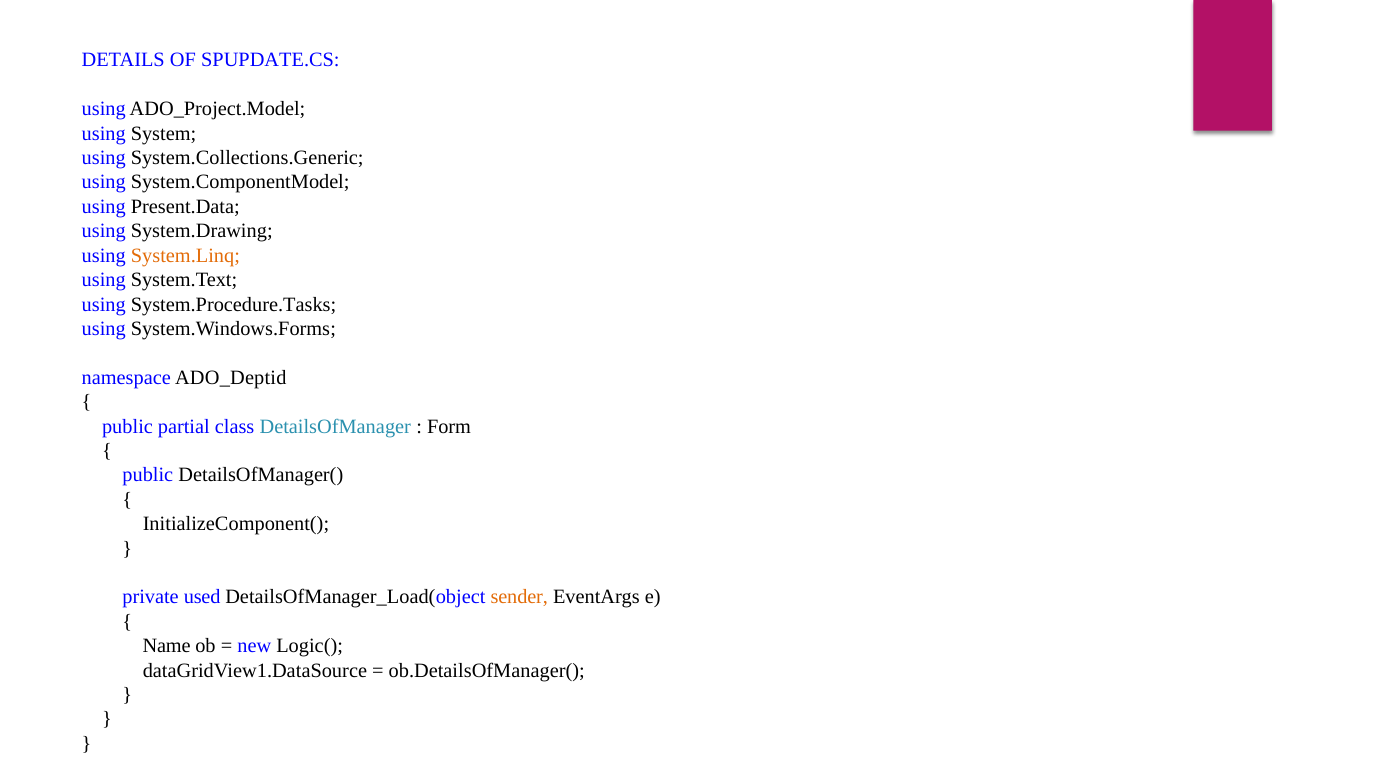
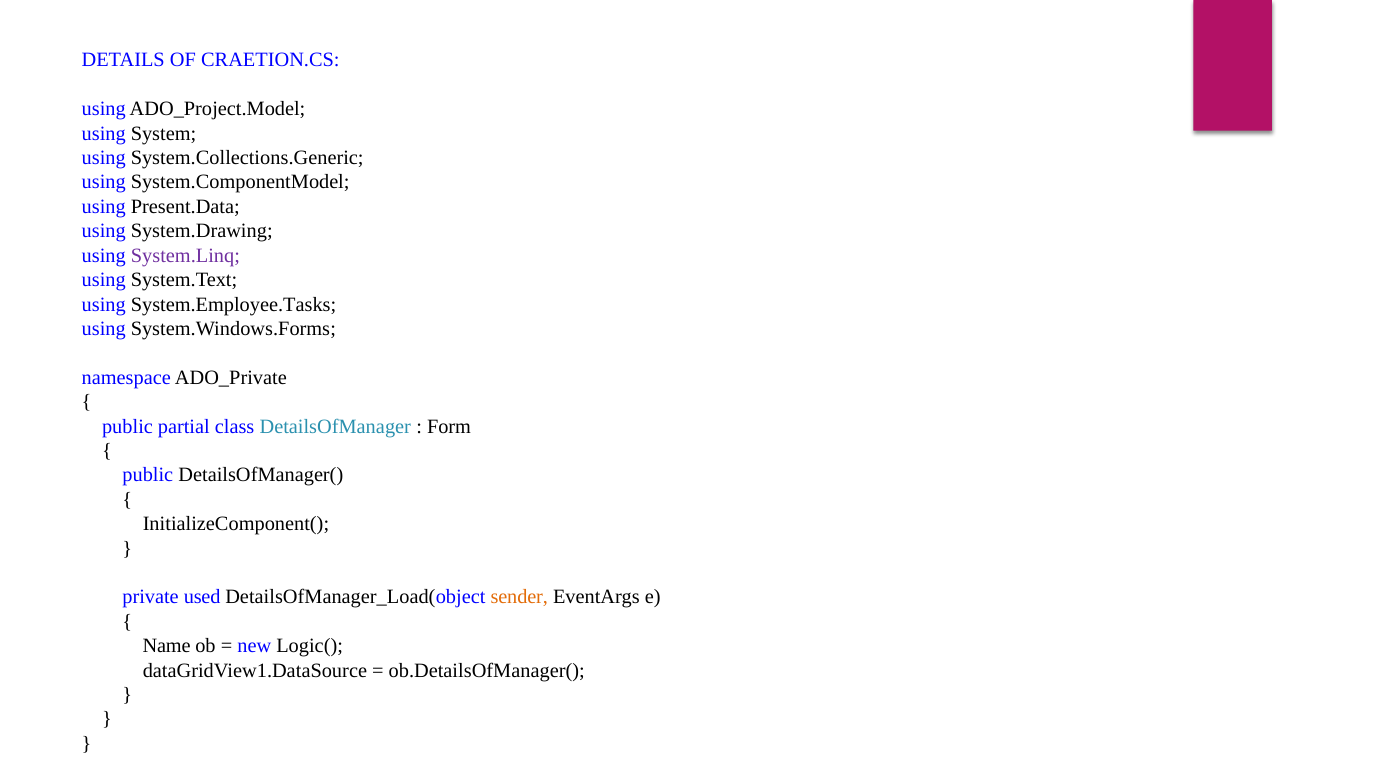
SPUPDATE.CS: SPUPDATE.CS -> CRAETION.CS (270, 60)
System.Linq colour: orange -> purple (185, 256)
System.Procedure.Tasks: System.Procedure.Tasks -> System.Employee.Tasks (234, 304)
ADO_Deptid: ADO_Deptid -> ADO_Private (231, 378)
